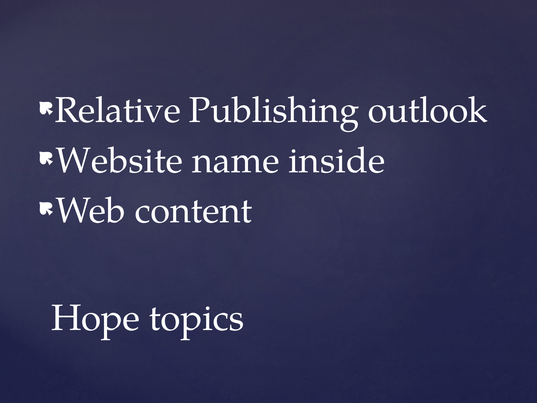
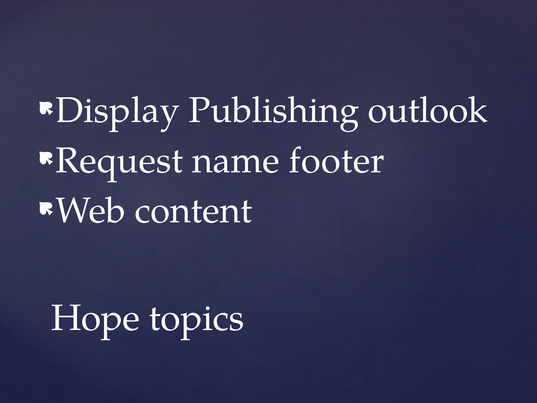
Relative: Relative -> Display (118, 110)
Website: Website -> Request (119, 160)
inside: inside -> footer (337, 160)
